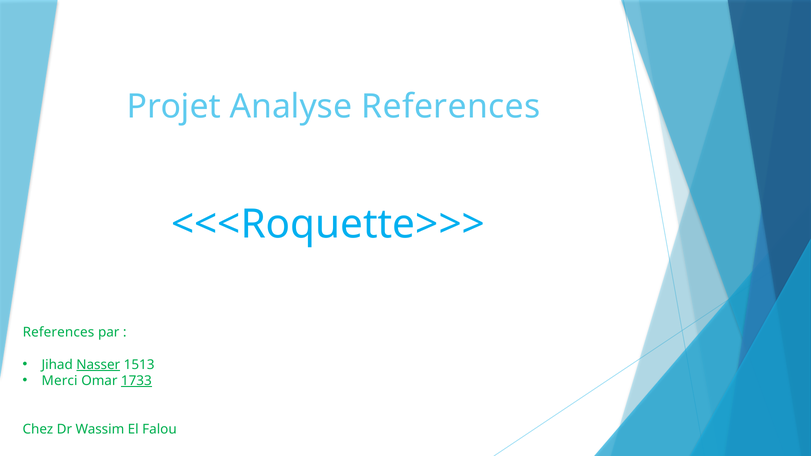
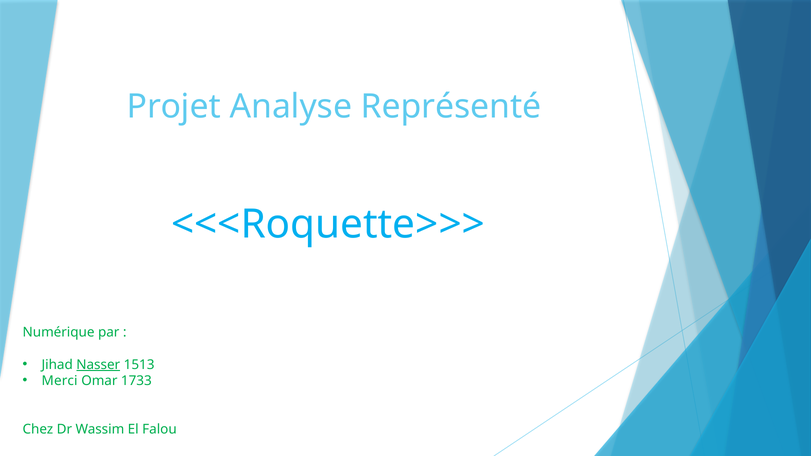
Analyse References: References -> Représenté (451, 107)
References: References -> Numérique (59, 332)
1733 underline: present -> none (136, 381)
